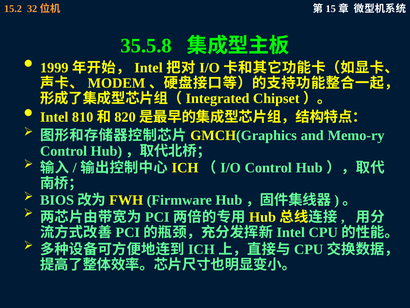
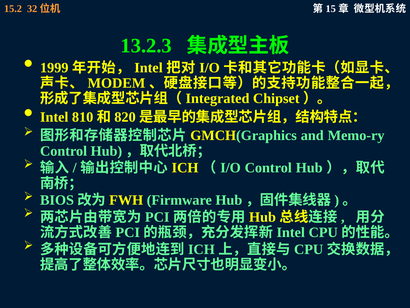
35.5.8: 35.5.8 -> 13.2.3 (146, 46)
